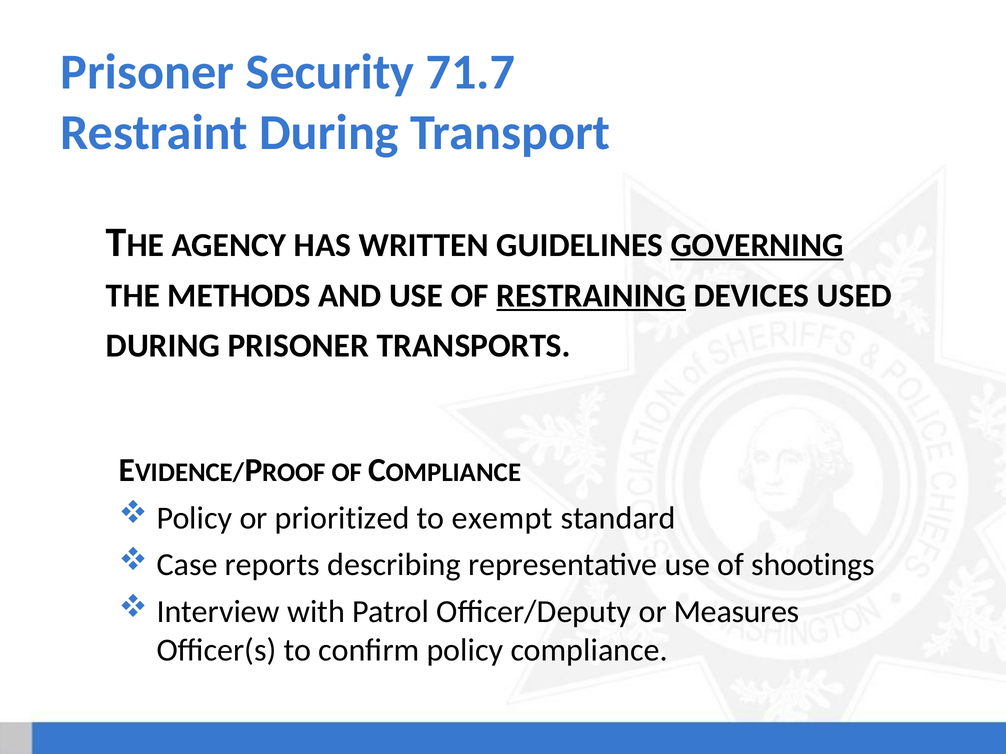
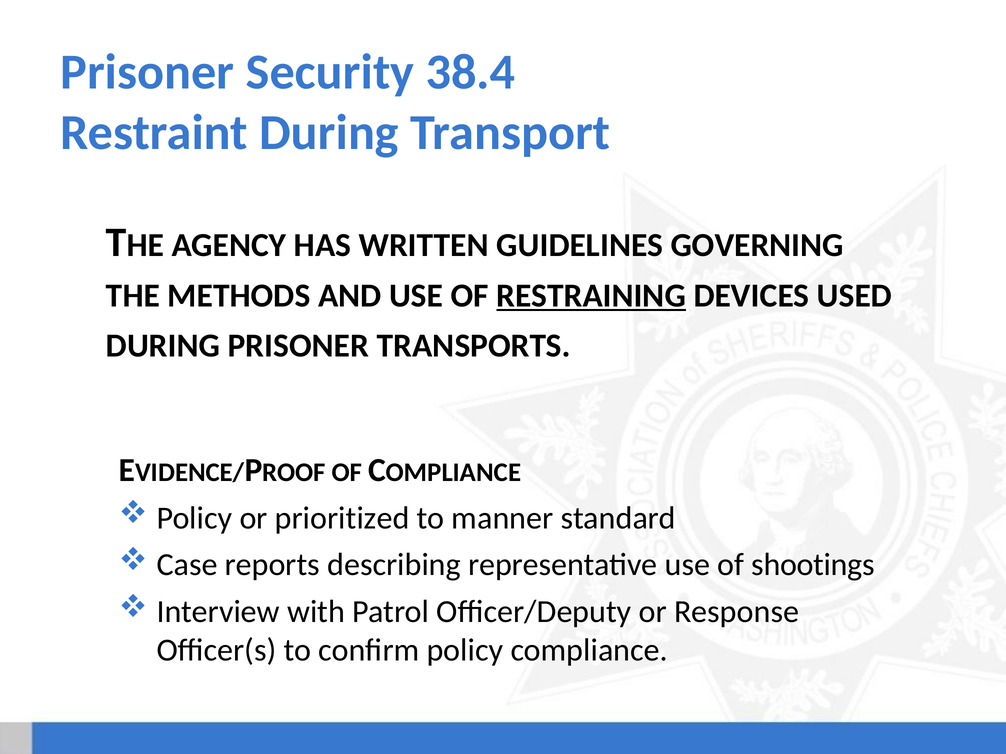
71.7: 71.7 -> 38.4 (470, 72)
GOVERNING underline: present -> none (757, 245)
exempt: exempt -> manner (502, 518)
Measures: Measures -> Response (737, 612)
